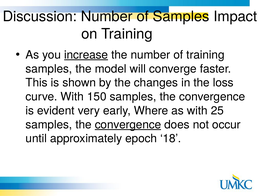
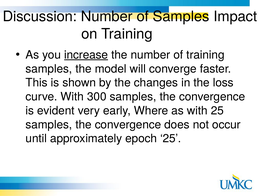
150: 150 -> 300 (97, 97)
convergence underline: present -> none (128, 125)
epoch 18: 18 -> 25 (171, 139)
